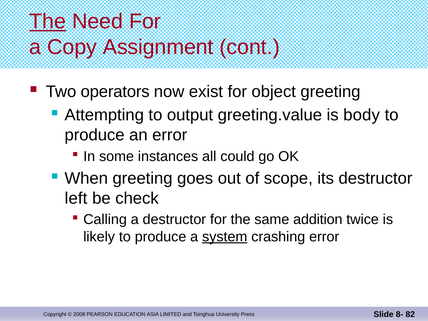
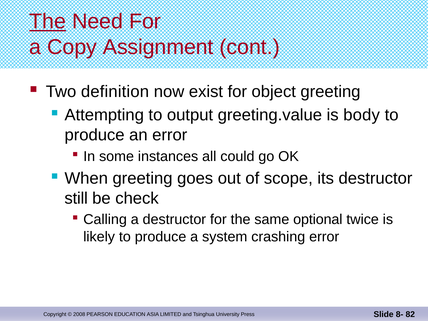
operators: operators -> definition (115, 92)
left: left -> still (76, 198)
addition: addition -> optional (318, 220)
system underline: present -> none (225, 237)
